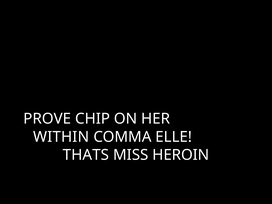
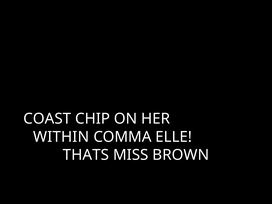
PROVE: PROVE -> COAST (47, 119)
HEROIN: HEROIN -> BROWN (181, 155)
